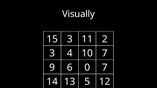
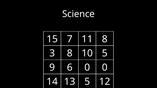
Visually: Visually -> Science (78, 14)
15 3: 3 -> 7 (70, 39)
11 2: 2 -> 8 (105, 39)
3 4: 4 -> 8 (70, 53)
10 7: 7 -> 5 (105, 53)
7: 7 -> 0 (105, 68)
